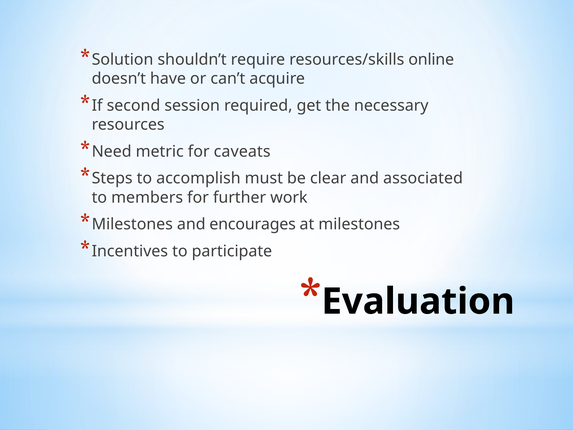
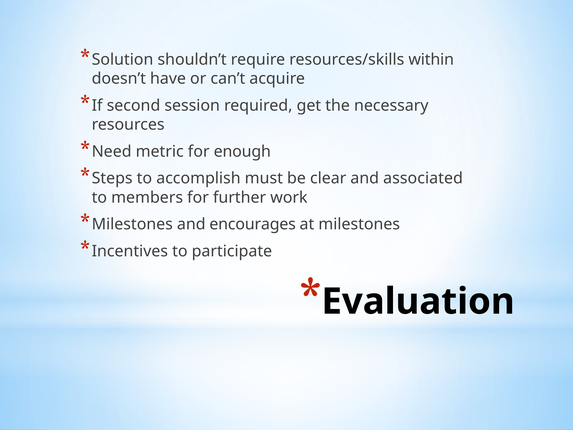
online: online -> within (431, 59)
caveats: caveats -> enough (242, 151)
